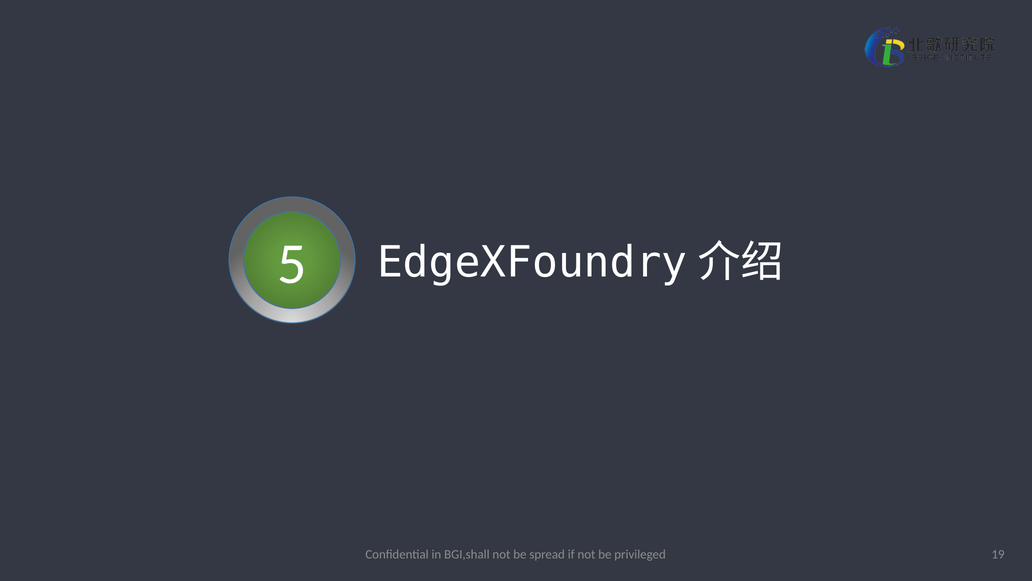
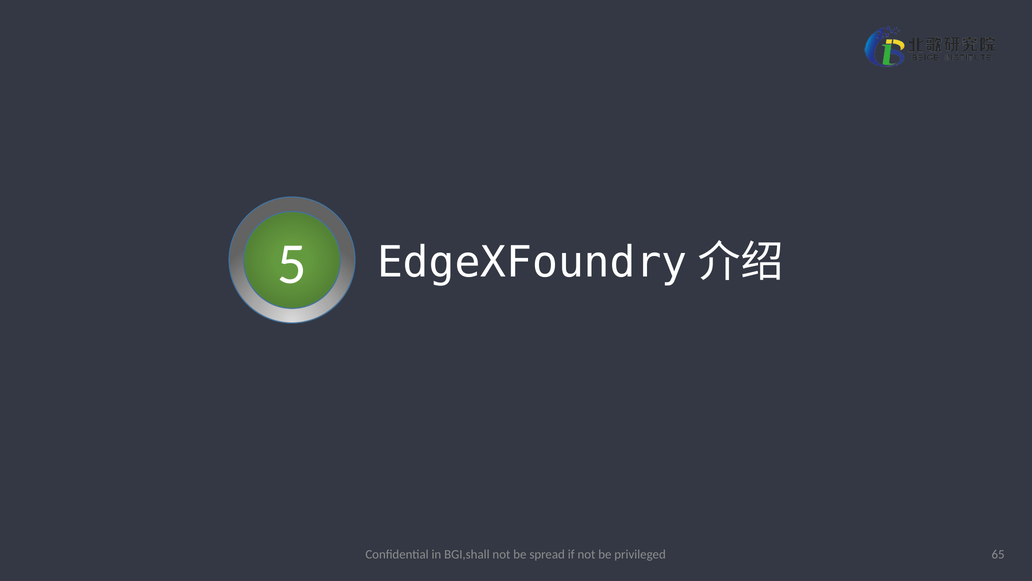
19: 19 -> 65 (998, 554)
